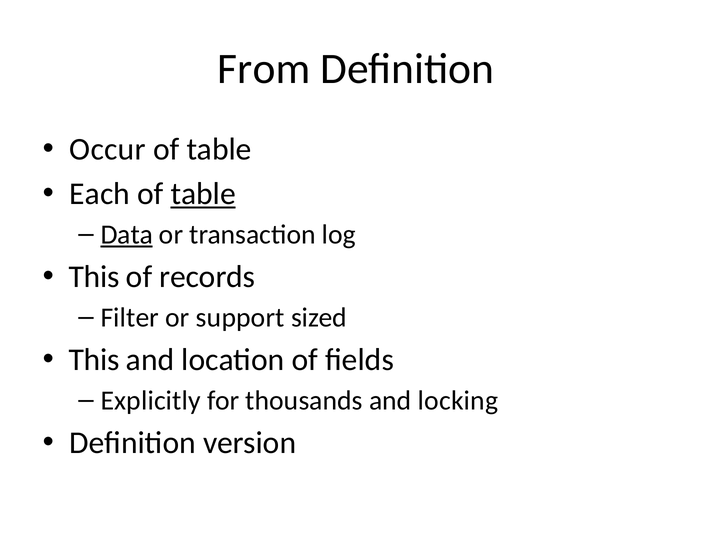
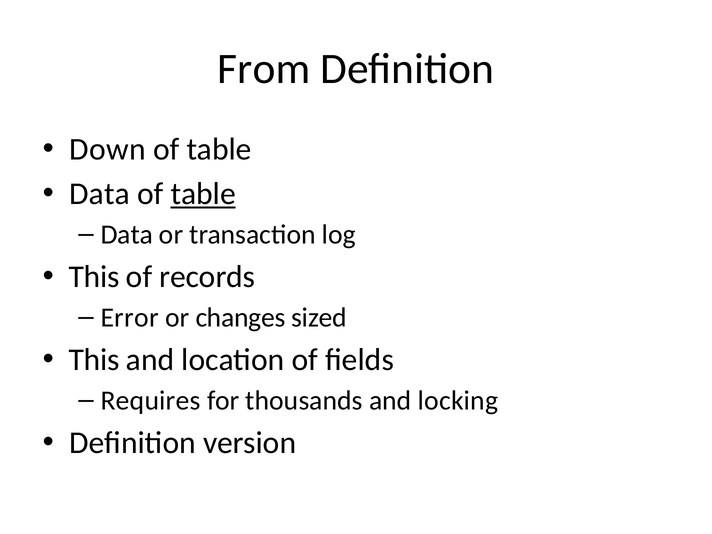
Occur: Occur -> Down (108, 149)
Each: Each -> Data (100, 194)
Data underline: present -> none (127, 235)
Filter: Filter -> Error (130, 318)
support: support -> changes (240, 318)
Explicitly: Explicitly -> Requires (151, 401)
